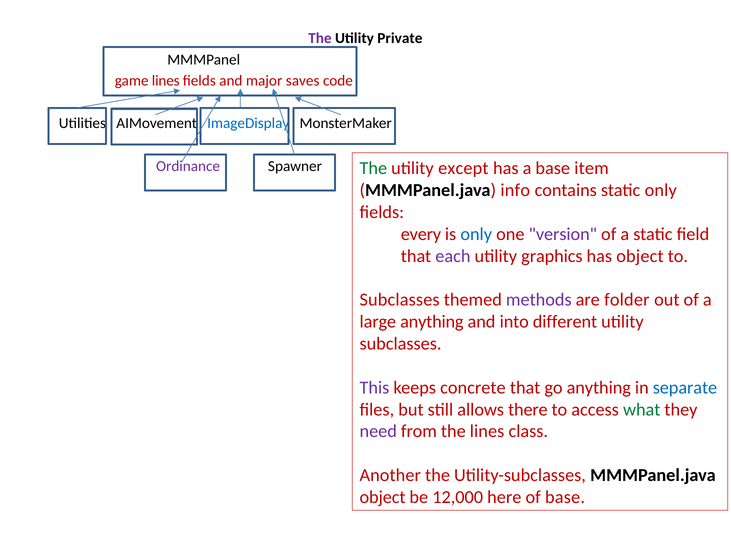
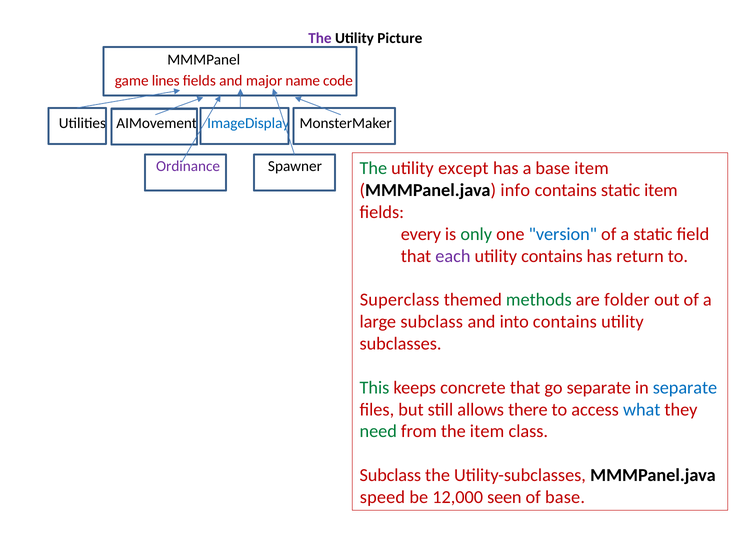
Private: Private -> Picture (400, 38)
saves: saves -> name (303, 81)
static only: only -> item (661, 190)
only colour: blue -> green (476, 234)
version colour: purple -> blue (563, 234)
utility graphics: graphics -> contains (552, 256)
has object: object -> return (640, 256)
Subclasses: Subclasses -> Superclass (400, 300)
methods colour: purple -> green (539, 300)
large anything: anything -> subclass (432, 322)
into different: different -> contains (565, 322)
This colour: purple -> green (374, 388)
go anything: anything -> separate (599, 388)
what colour: green -> blue (642, 410)
need colour: purple -> green (378, 432)
the lines: lines -> item (487, 432)
Another: Another -> Subclass (390, 476)
object: object -> speed (382, 497)
here: here -> seen (504, 497)
